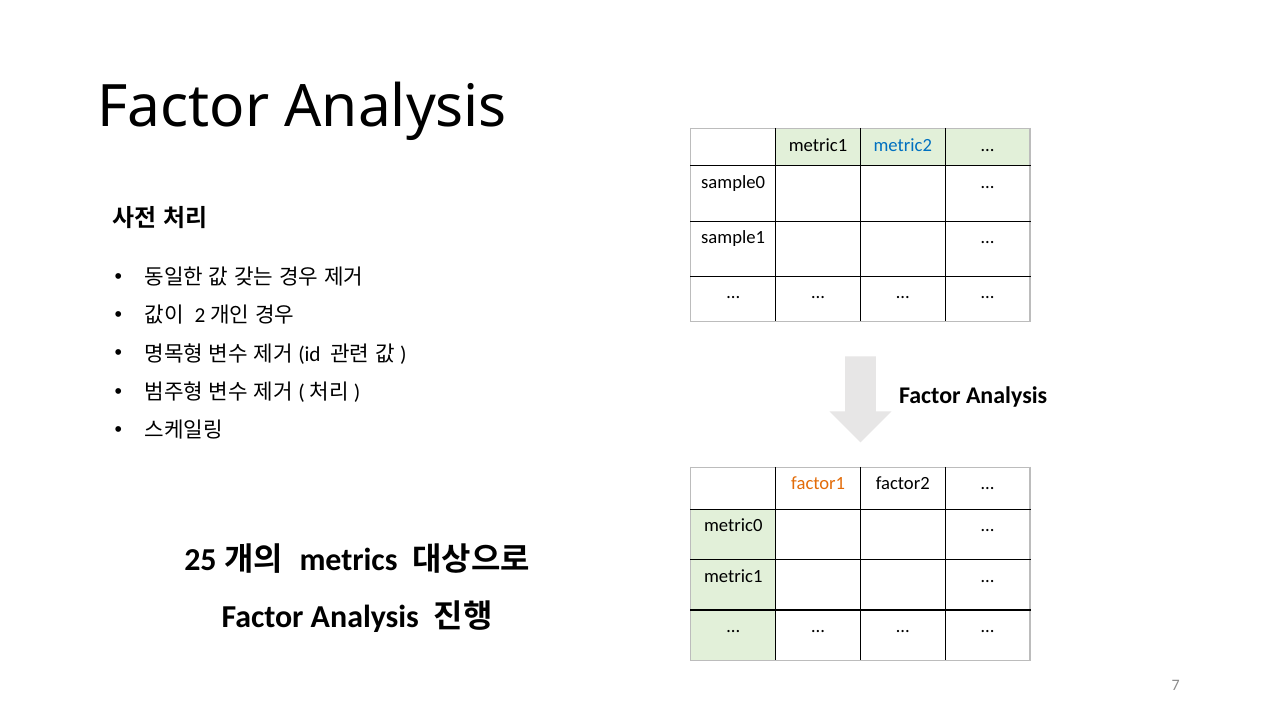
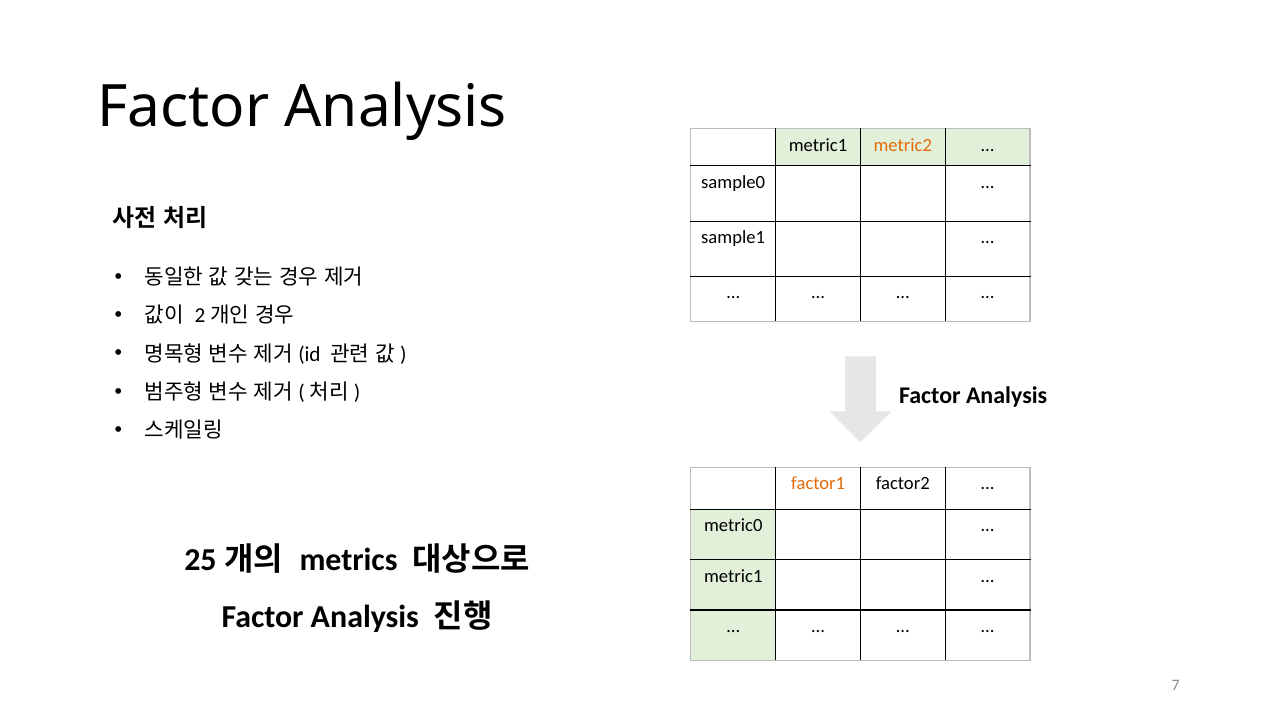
metric2 colour: blue -> orange (903, 145)
